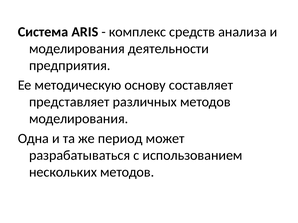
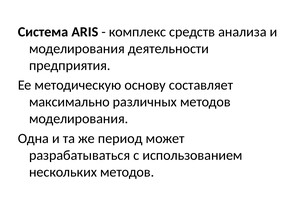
представляет: представляет -> максимально (69, 102)
